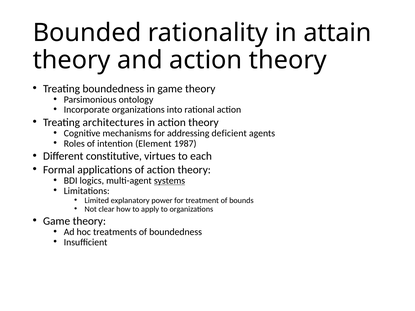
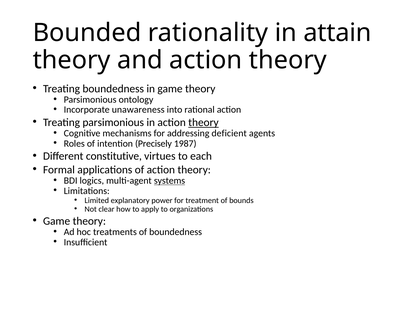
Incorporate organizations: organizations -> unawareness (138, 110)
Treating architectures: architectures -> parsimonious (113, 123)
theory underline: none -> present (203, 123)
Element: Element -> Precisely (153, 144)
